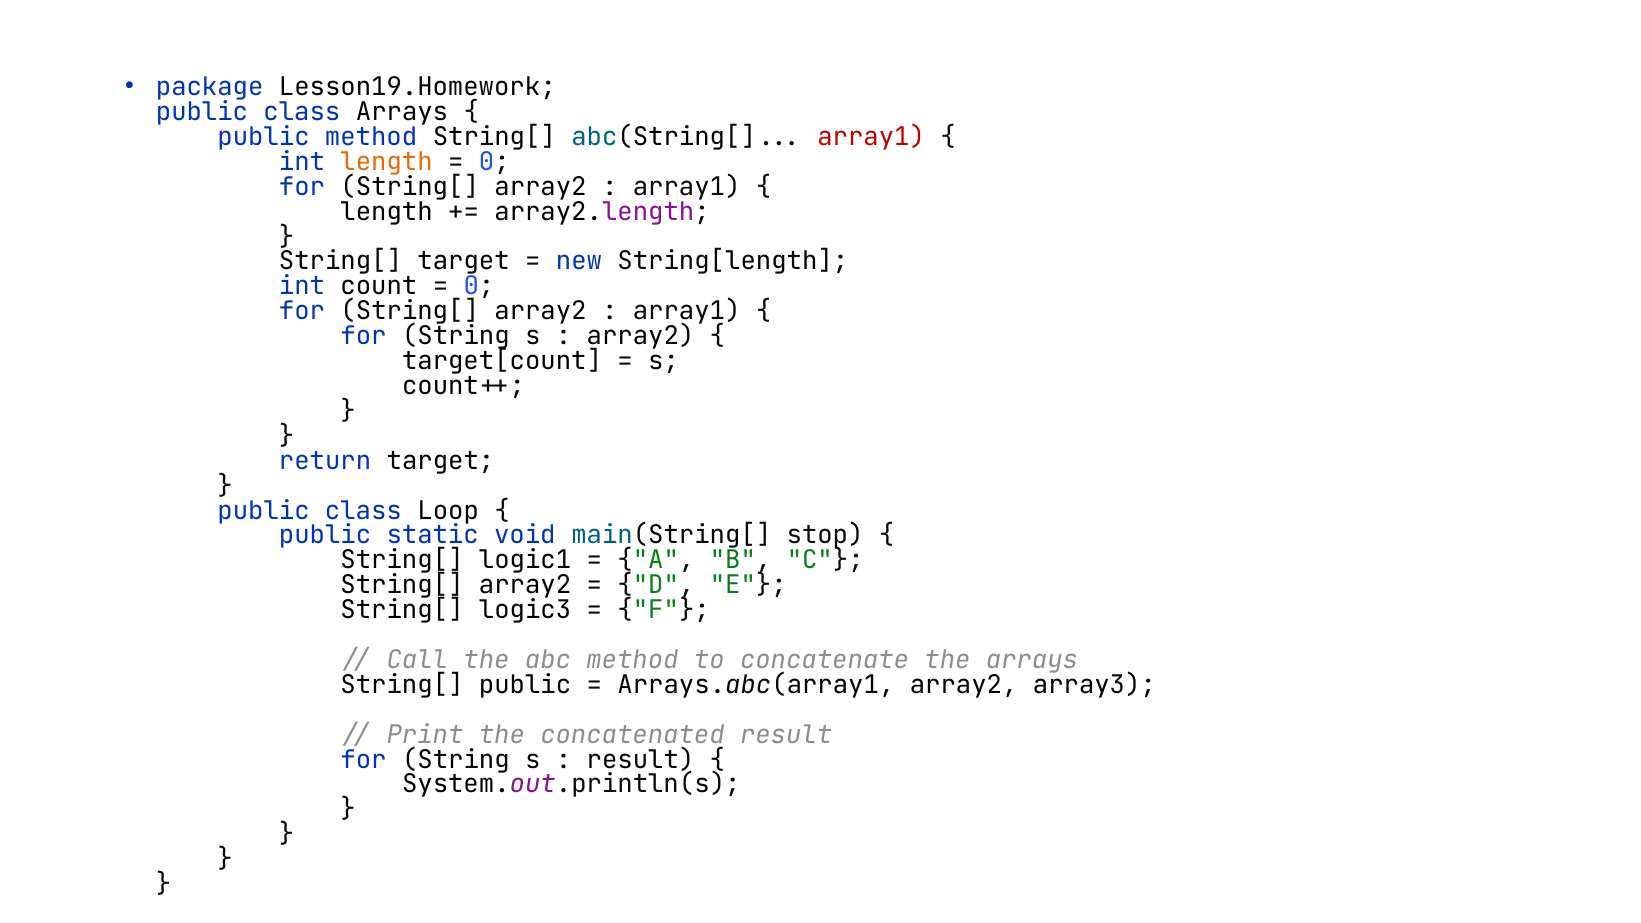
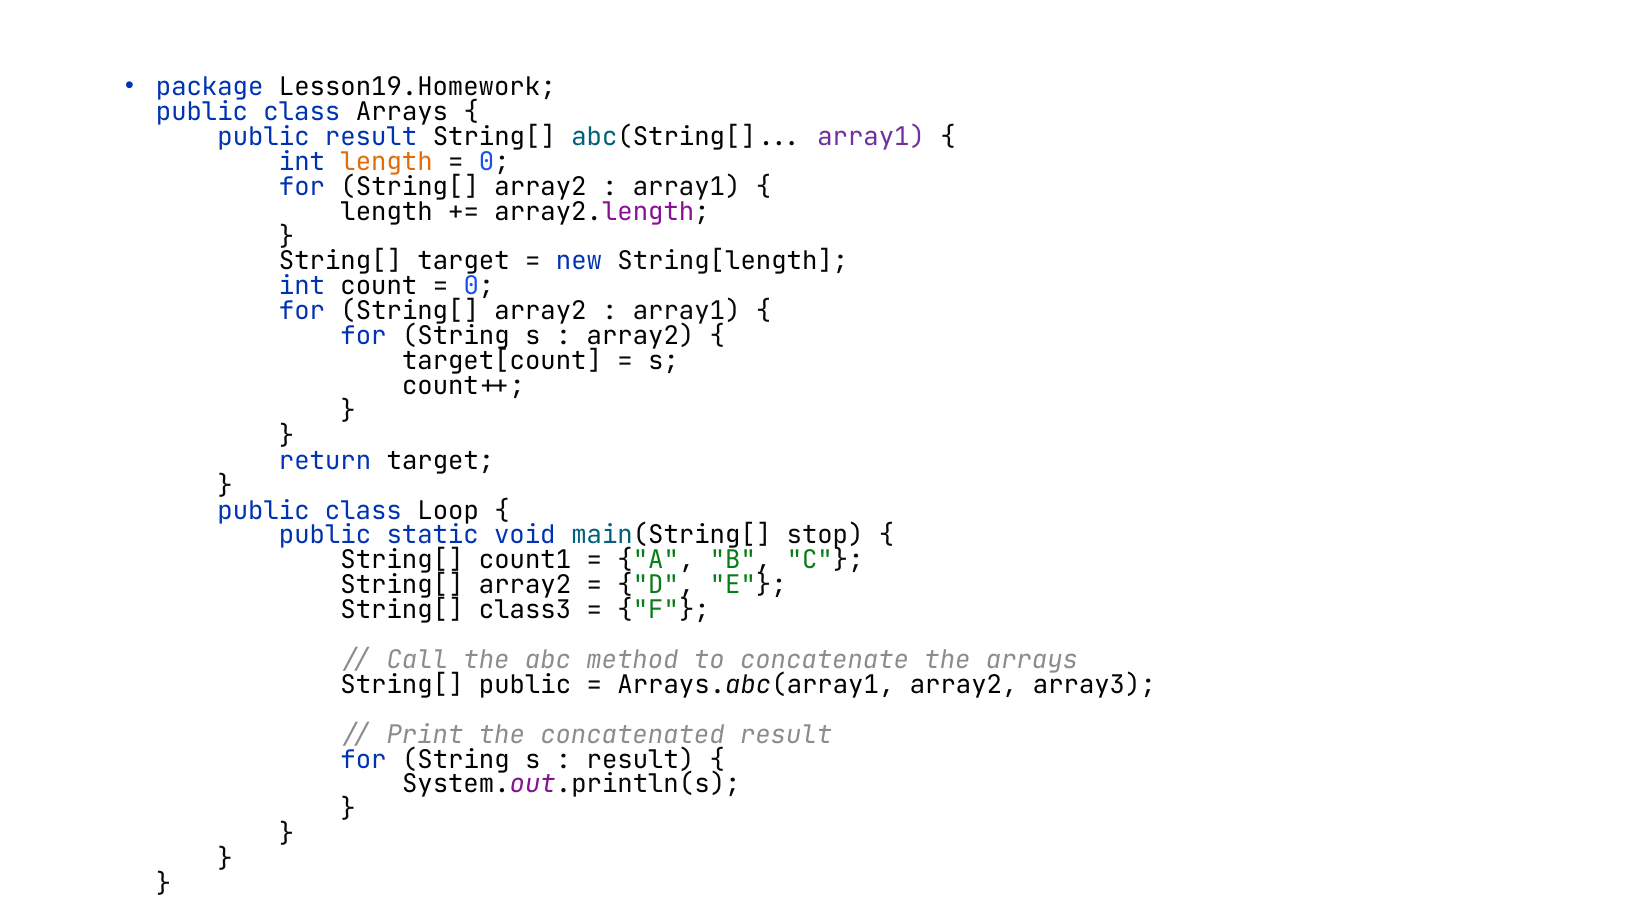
public method: method -> result (371, 137)
array1 colour: red -> purple (871, 137)
logic1: logic1 -> count1 (525, 560)
logic3: logic3 -> class3 (525, 610)
